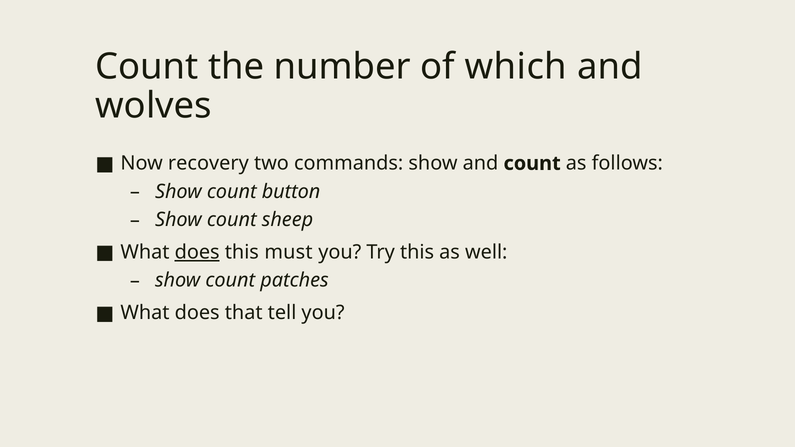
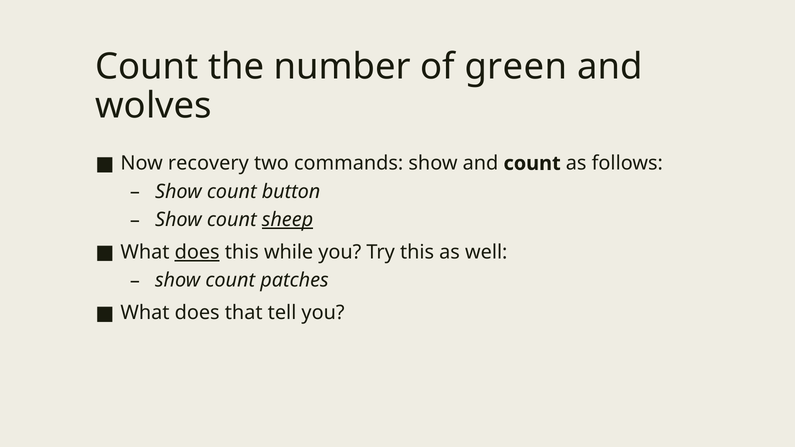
which: which -> green (516, 67)
sheep underline: none -> present (287, 220)
must: must -> while (289, 252)
